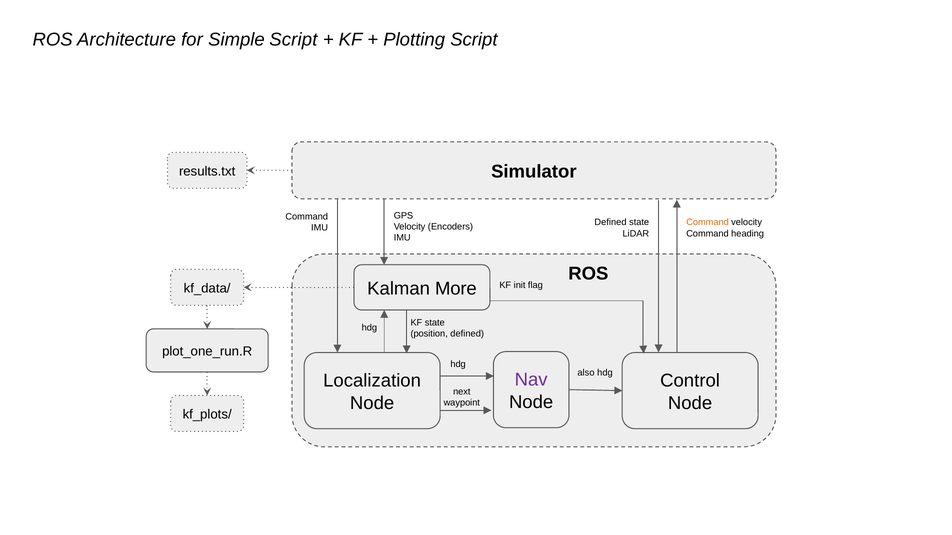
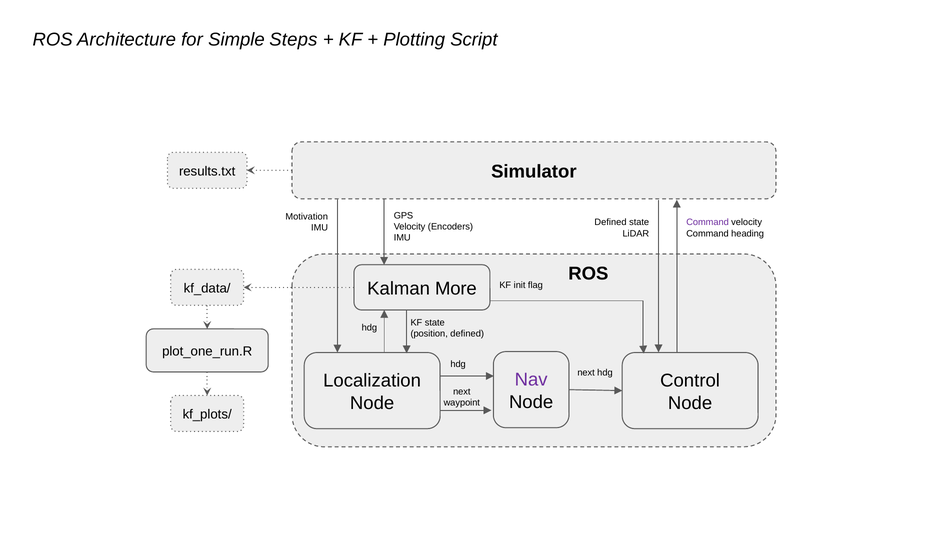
Simple Script: Script -> Steps (293, 40)
Command: Command -> Motivation (307, 217)
Command colour: orange -> purple (708, 223)
also: also -> next (586, 373)
